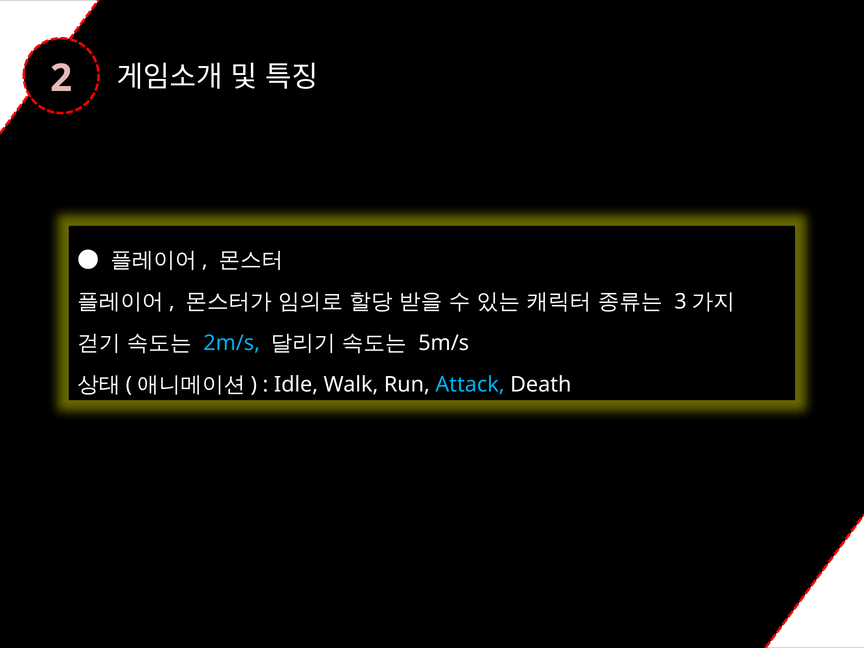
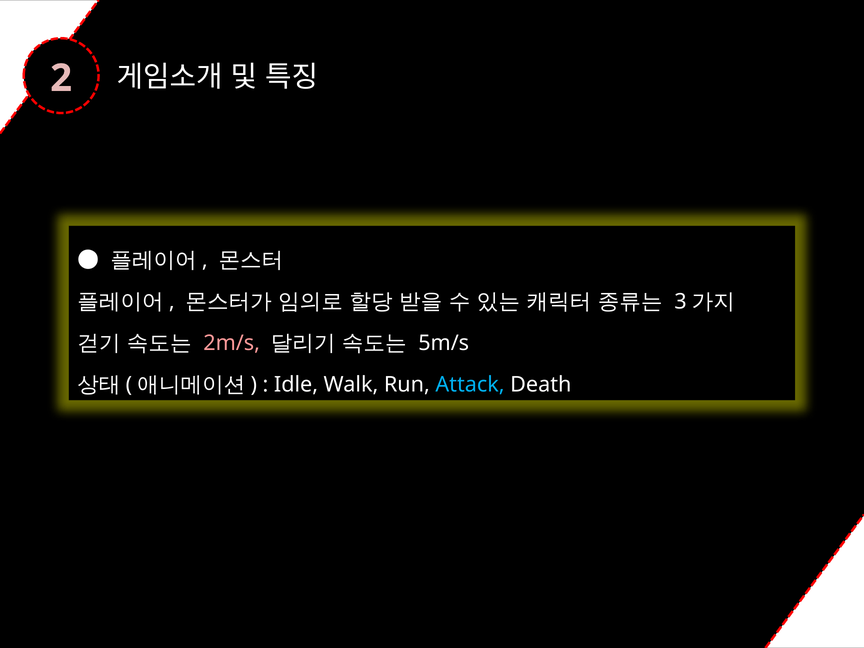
2m/s colour: light blue -> pink (232, 343)
